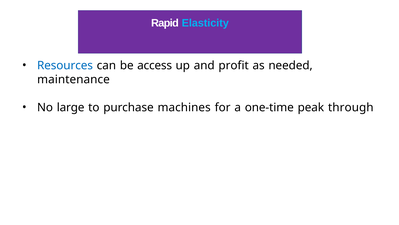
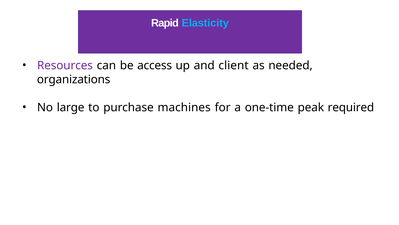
Resources colour: blue -> purple (65, 65)
profit: profit -> client (234, 65)
maintenance: maintenance -> organizations (74, 79)
through: through -> required (351, 107)
